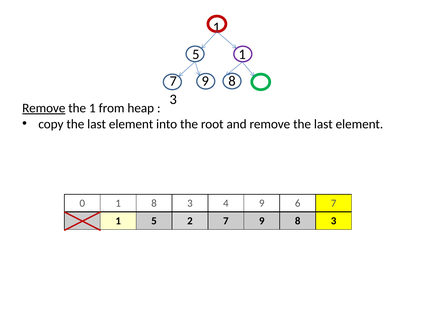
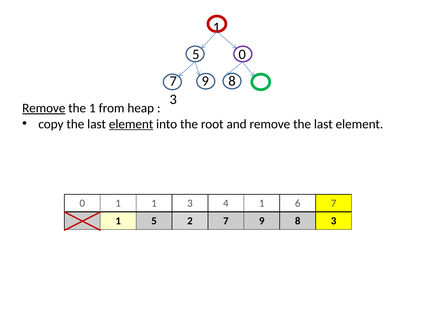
5 1: 1 -> 0 (242, 54)
element underline: none -> present (131, 124)
1 8: 8 -> 1 (154, 203)
4 9: 9 -> 1 (262, 203)
